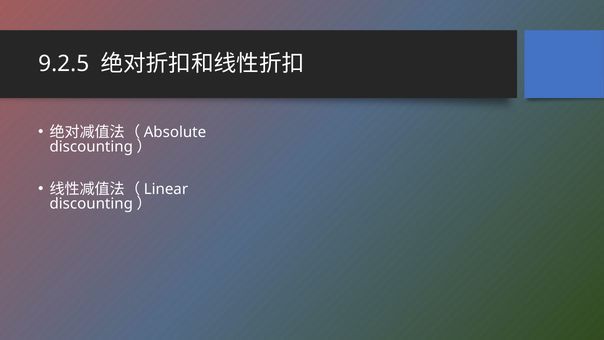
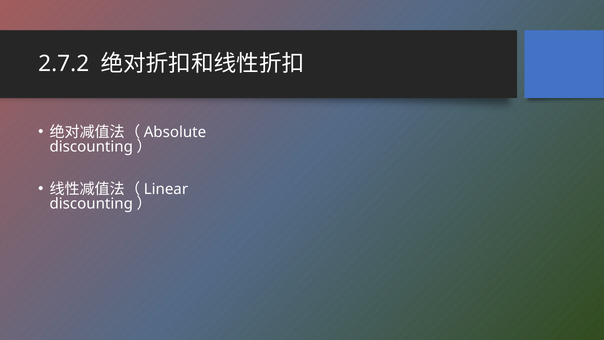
9.2.5: 9.2.5 -> 2.7.2 (64, 64)
